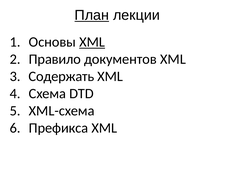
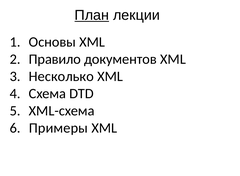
XML underline: present -> none (92, 42)
Содержать: Содержать -> Несколько (61, 76)
Префикса: Префикса -> Примеры (58, 128)
